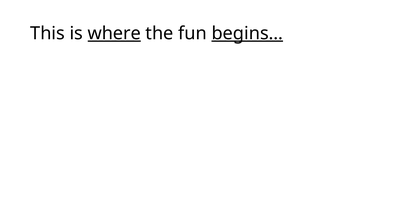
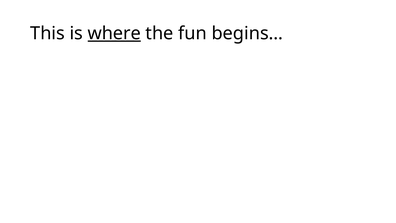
begins… underline: present -> none (247, 33)
